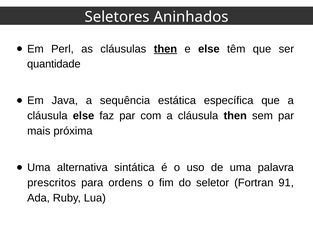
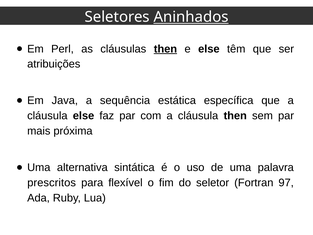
Aninhados underline: none -> present (191, 17)
quantidade: quantidade -> atribuições (54, 64)
ordens: ordens -> flexível (125, 183)
91: 91 -> 97 (286, 183)
